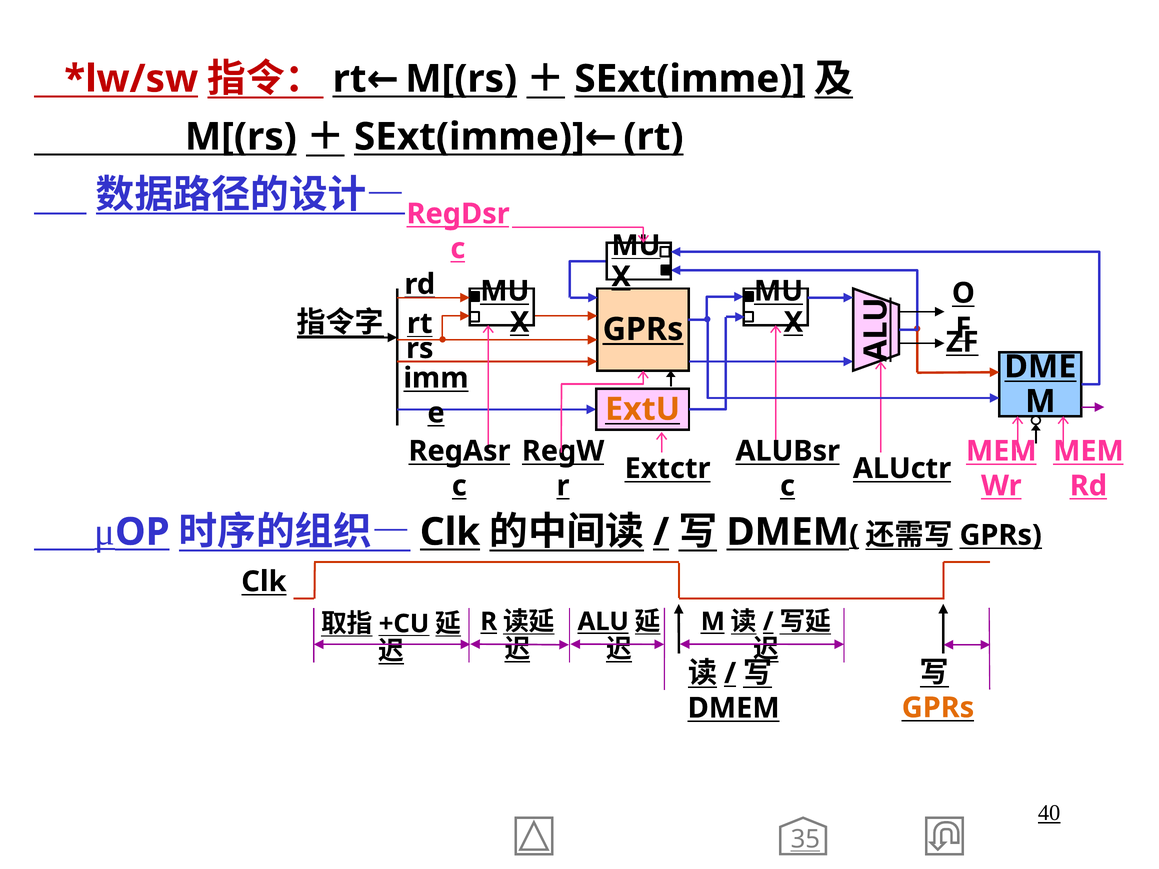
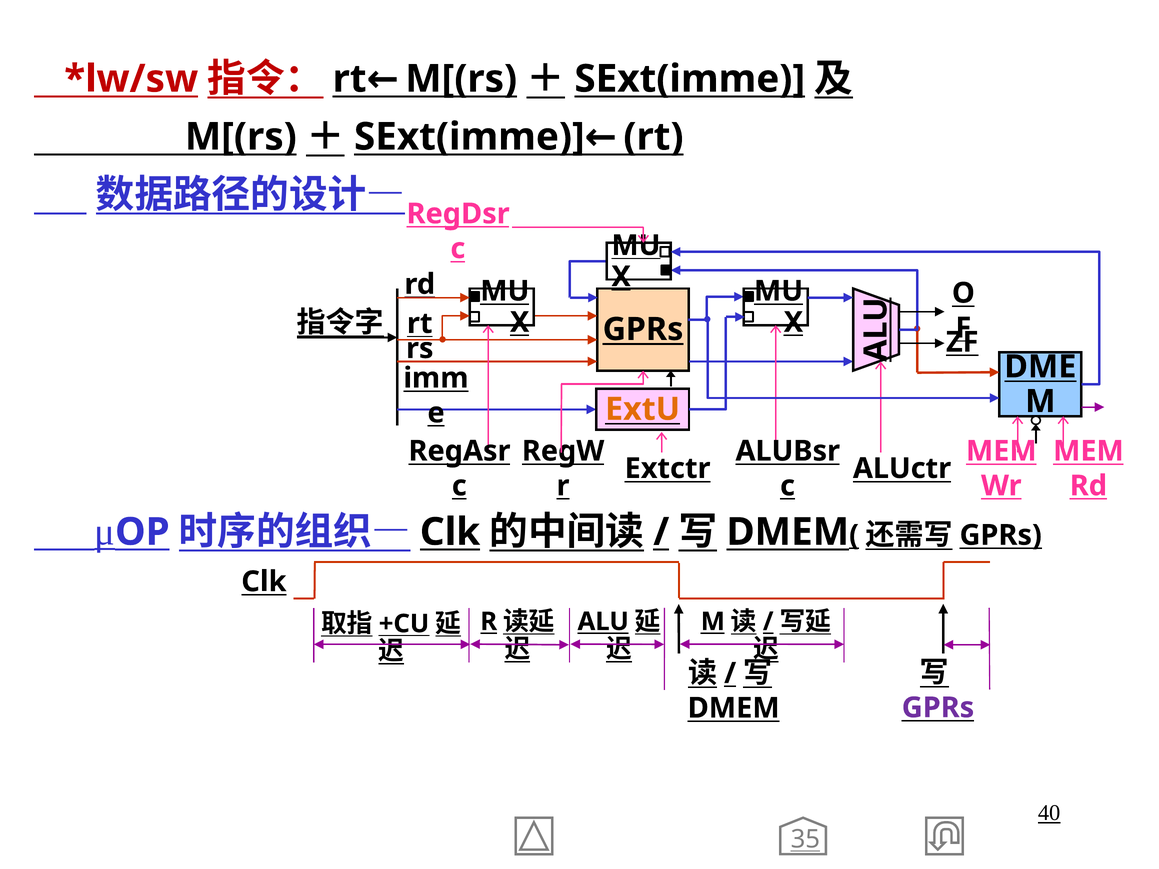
GPRs colour: orange -> purple (938, 708)
